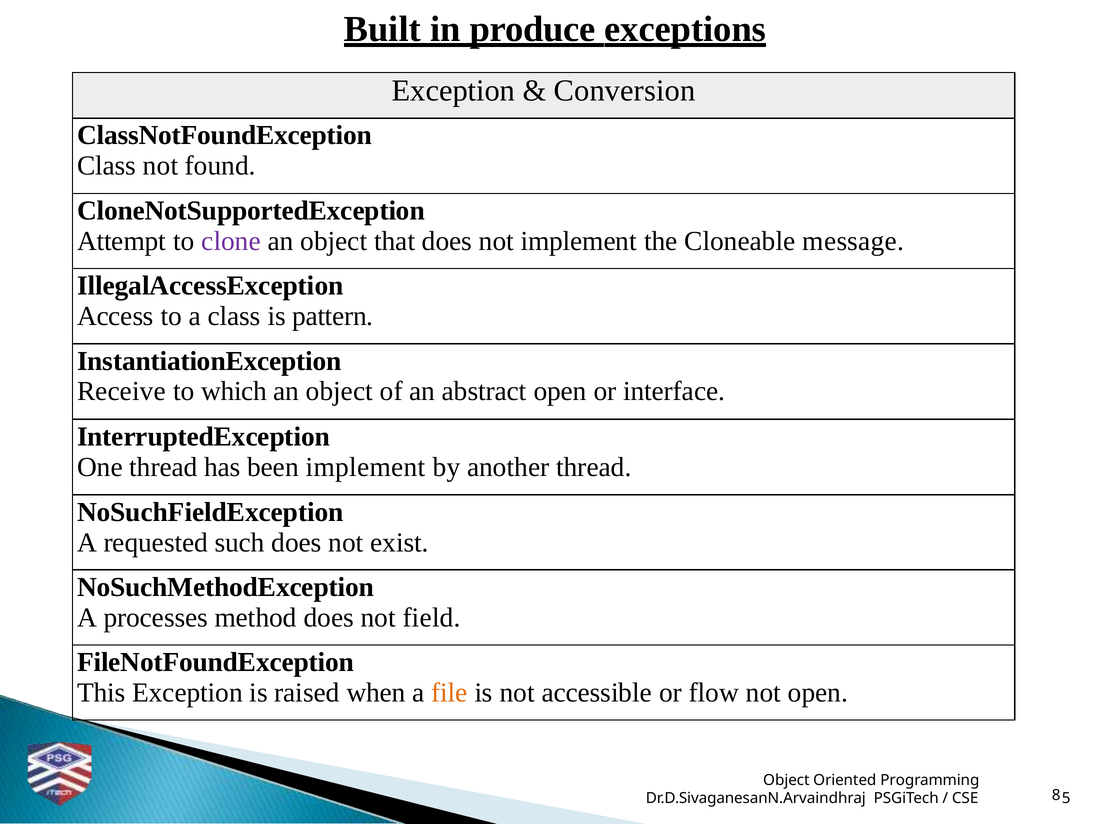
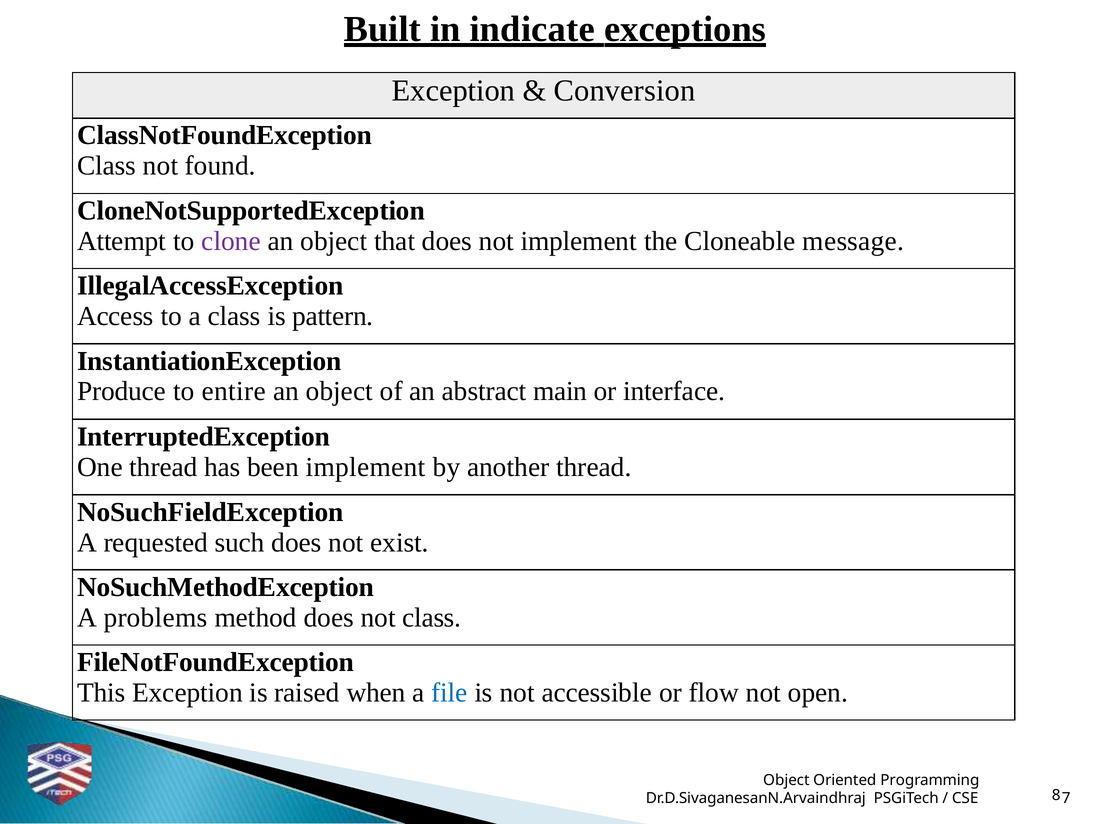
produce: produce -> indicate (532, 29)
Receive: Receive -> Produce (121, 391)
which: which -> entire (234, 391)
abstract open: open -> main (560, 391)
processes: processes -> problems (156, 617)
not field: field -> class (432, 617)
file colour: orange -> blue (449, 692)
5: 5 -> 7 (1066, 798)
